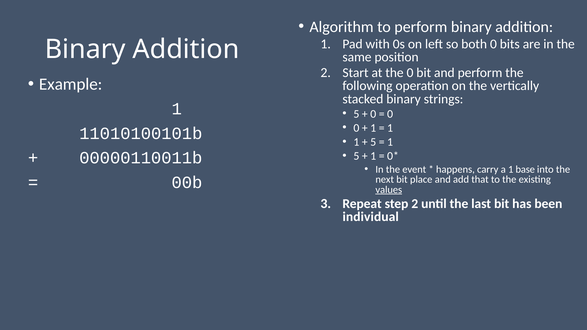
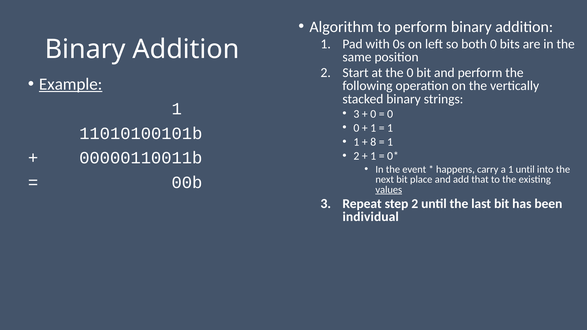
Example underline: none -> present (71, 84)
5: 5 -> 3 (356, 114)
5: 5 -> 8 (373, 142)
5: 5 -> 2 (356, 156)
1 base: base -> until (525, 170)
